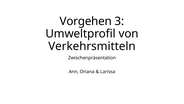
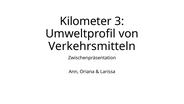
Vorgehen: Vorgehen -> Kilometer (86, 21)
